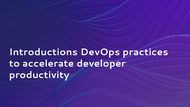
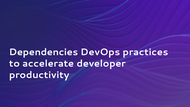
Introductions: Introductions -> Dependencies (44, 52)
